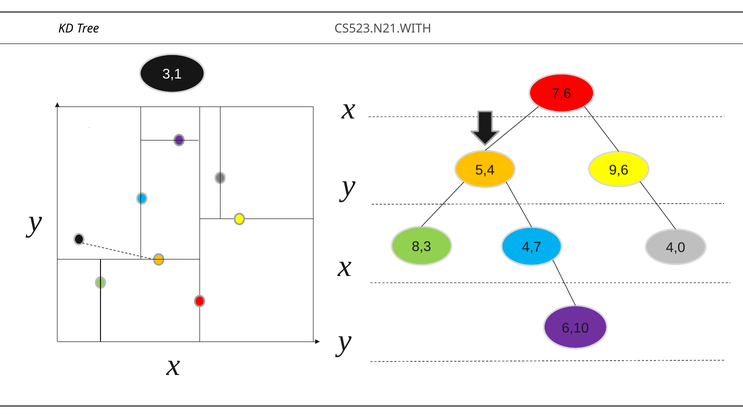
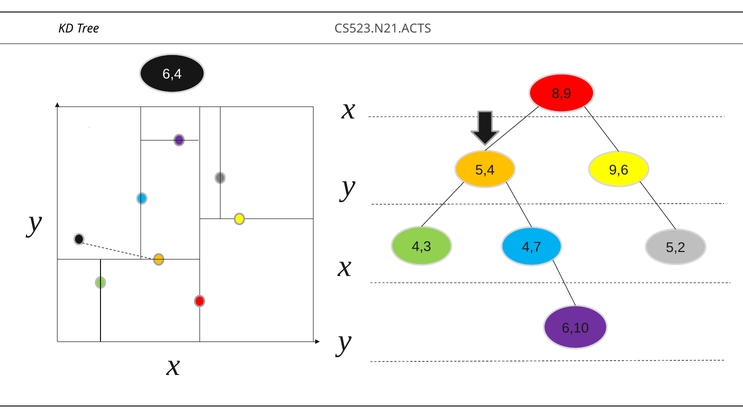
CS523.N21.WITH: CS523.N21.WITH -> CS523.N21.ACTS (383, 29)
3,1: 3,1 -> 6,4 (172, 74)
7,6: 7,6 -> 8,9 (562, 94)
8,3: 8,3 -> 4,3 (422, 247)
4,0: 4,0 -> 5,2 (676, 248)
